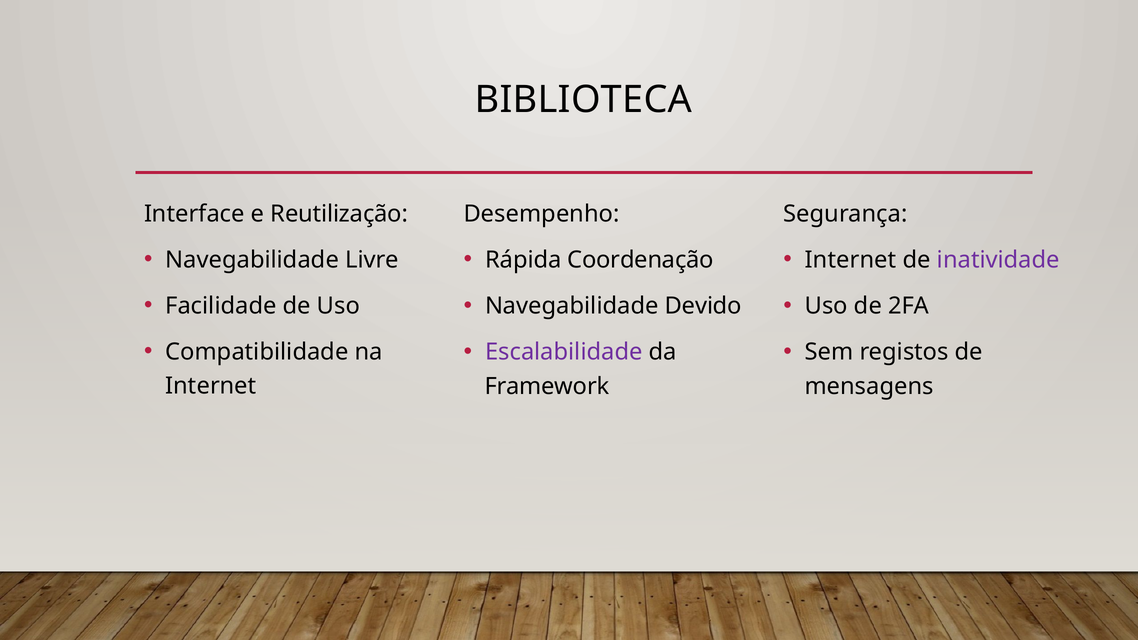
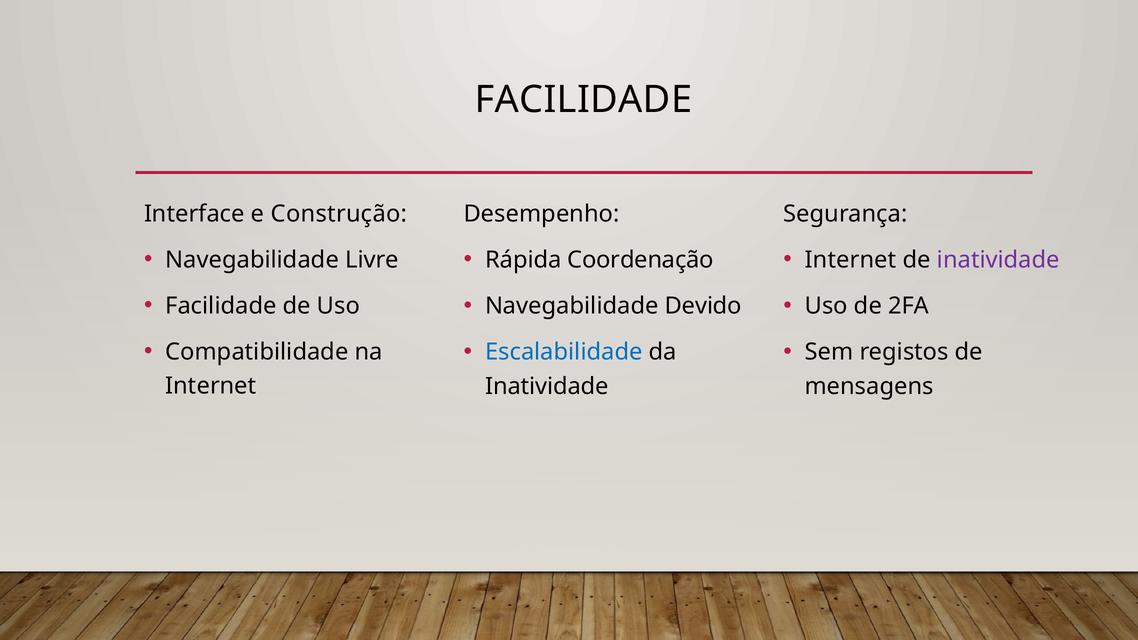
BIBLIOTECA: BIBLIOTECA -> FACILIDADE (583, 100)
Reutilização: Reutilização -> Construção (339, 214)
Escalabilidade colour: purple -> blue (564, 352)
Framework: Framework -> Inatividade (547, 386)
